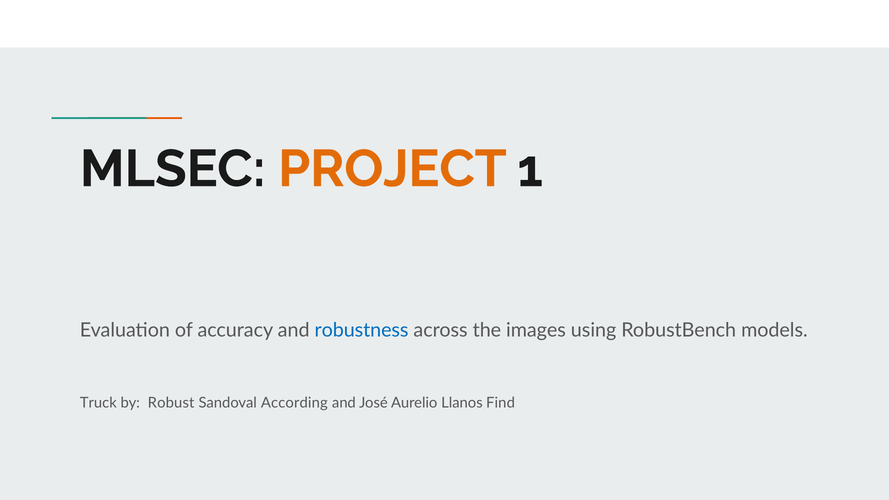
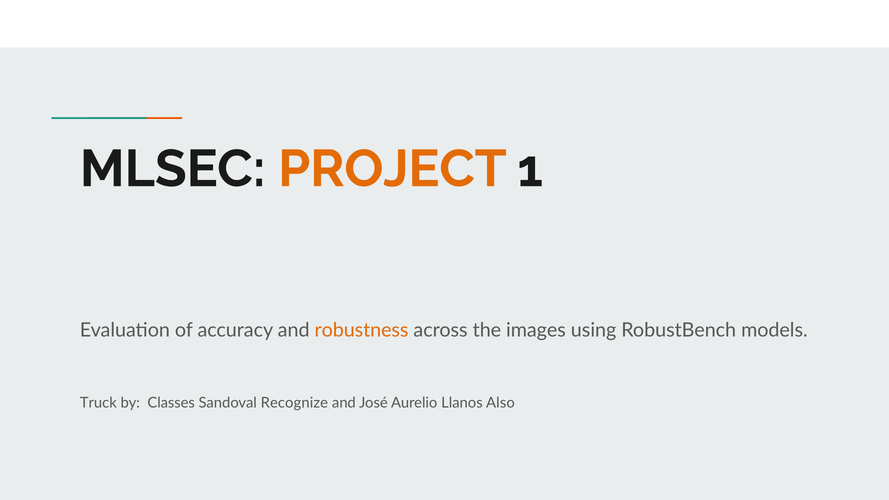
robustness colour: blue -> orange (362, 330)
Robust: Robust -> Classes (171, 403)
According: According -> Recognize (294, 403)
Find: Find -> Also (500, 403)
